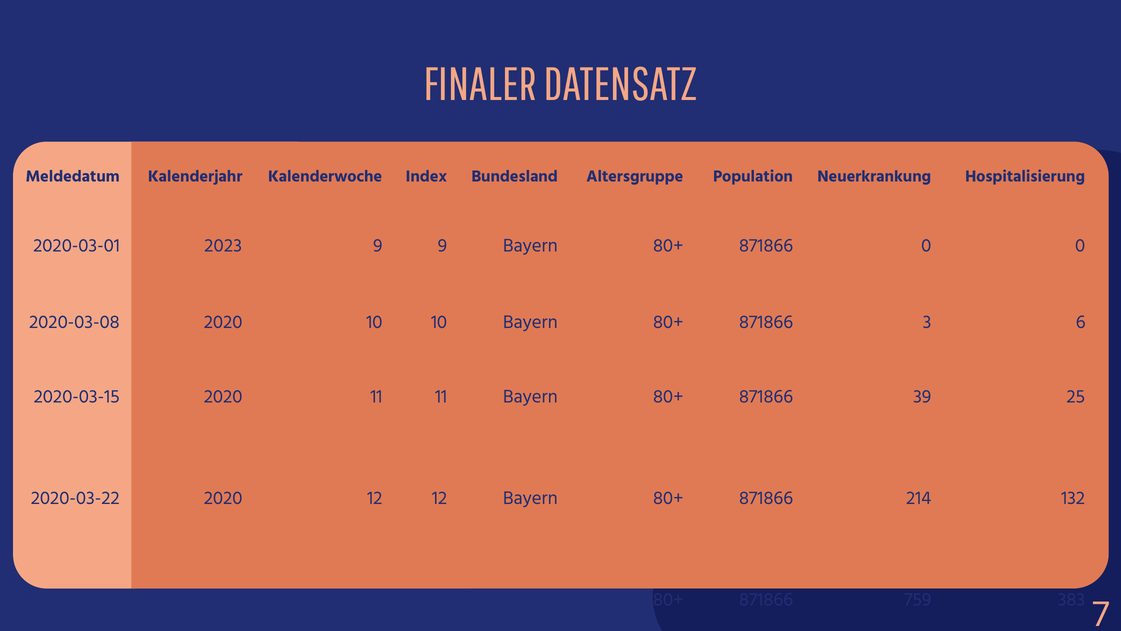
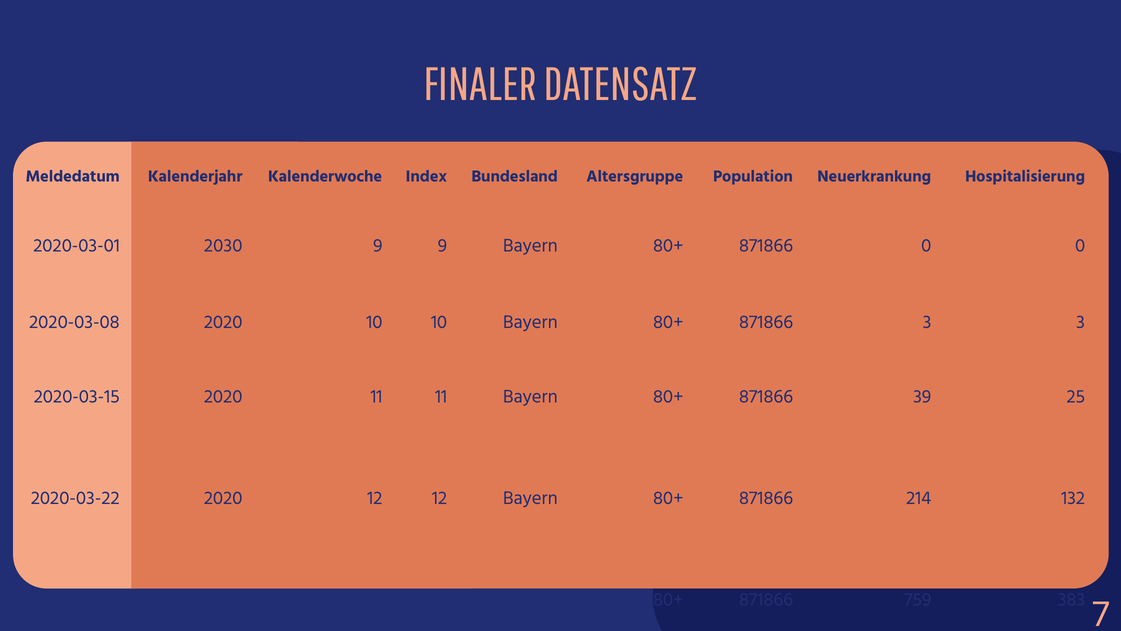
2023: 2023 -> 2030 (223, 245)
3 6: 6 -> 3 (1081, 322)
